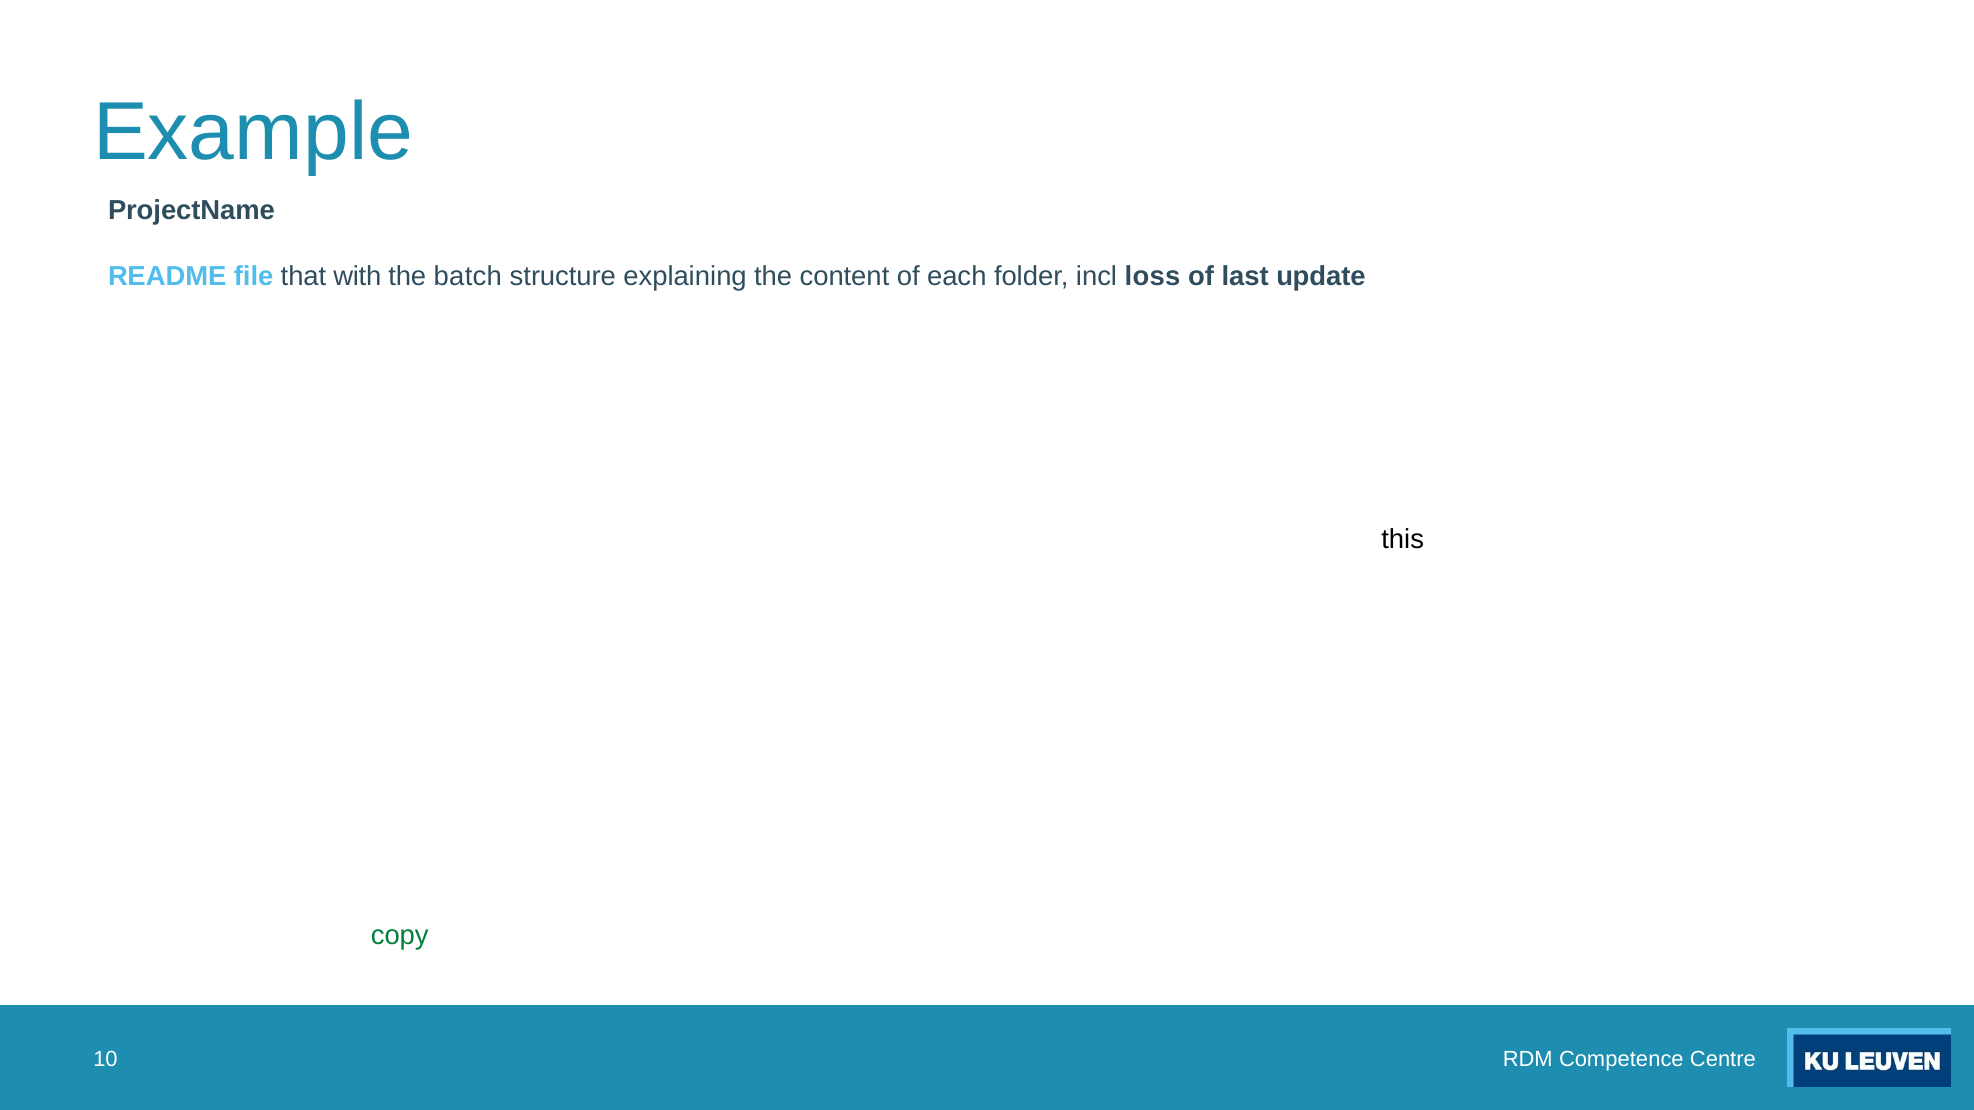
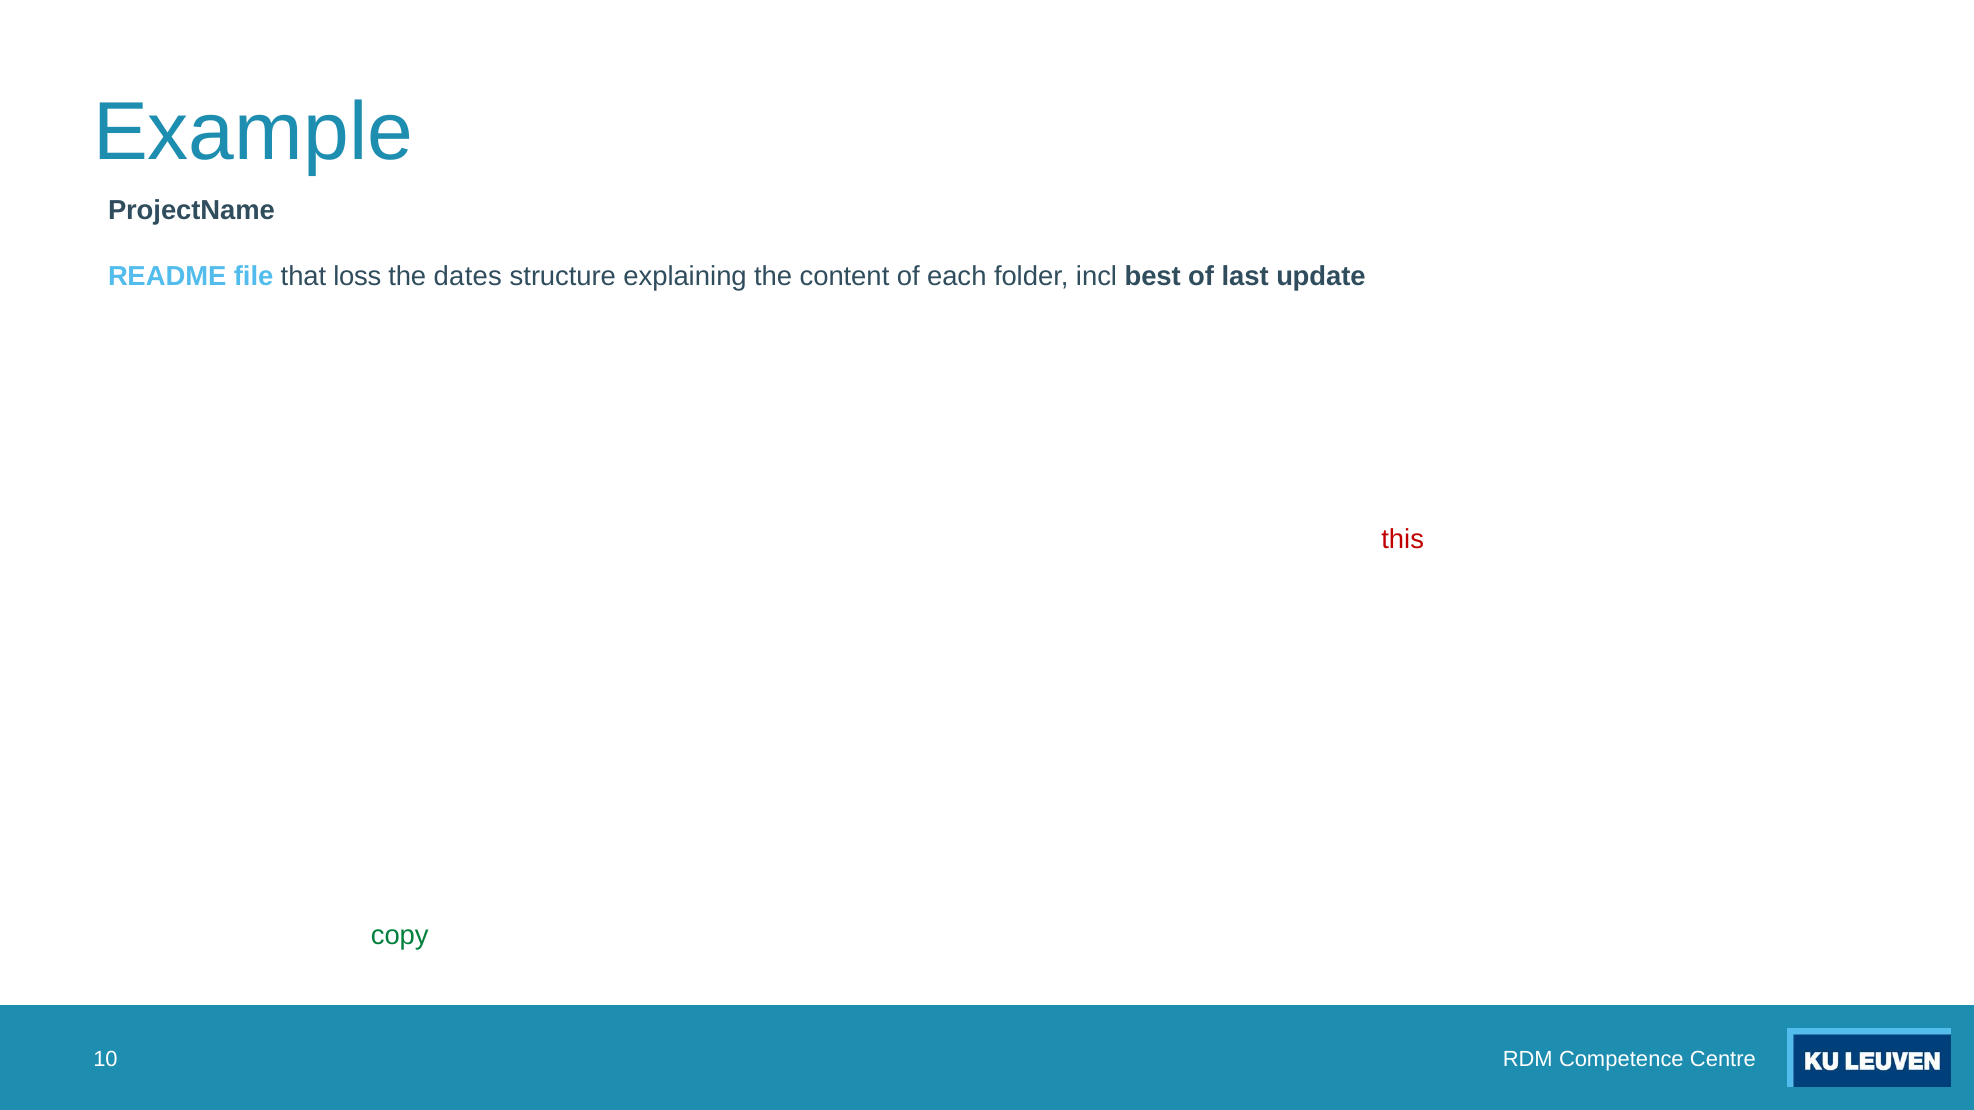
that with: with -> loss (357, 276)
batch: batch -> dates (468, 276)
incl loss: loss -> best (1153, 276)
this colour: black -> red (1403, 540)
